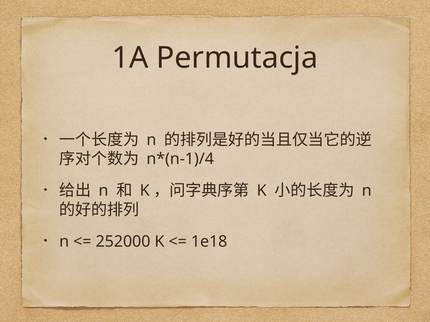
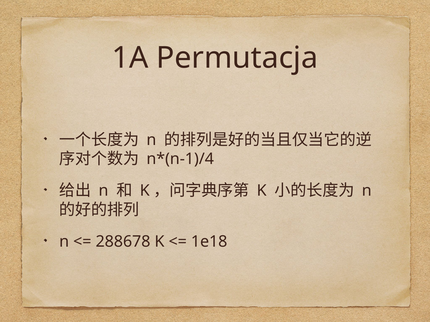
252000: 252000 -> 288678 (123, 242)
